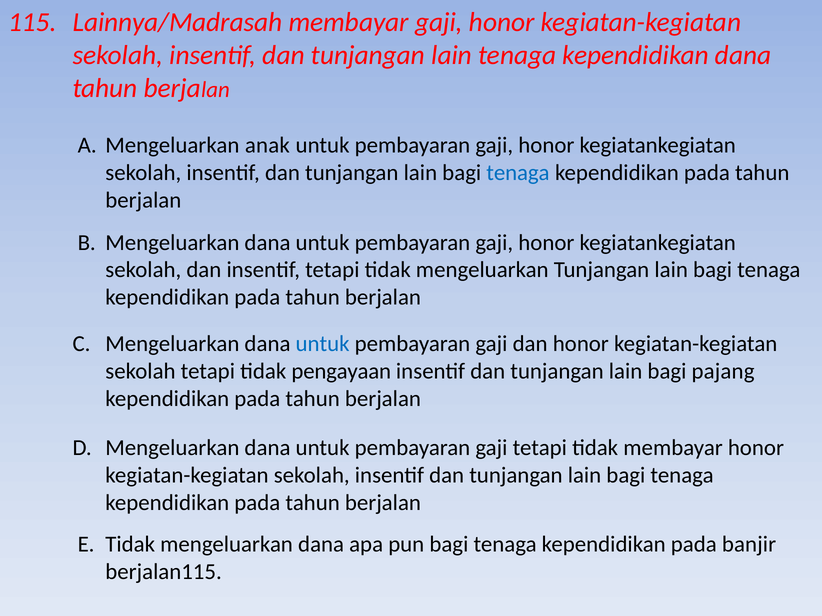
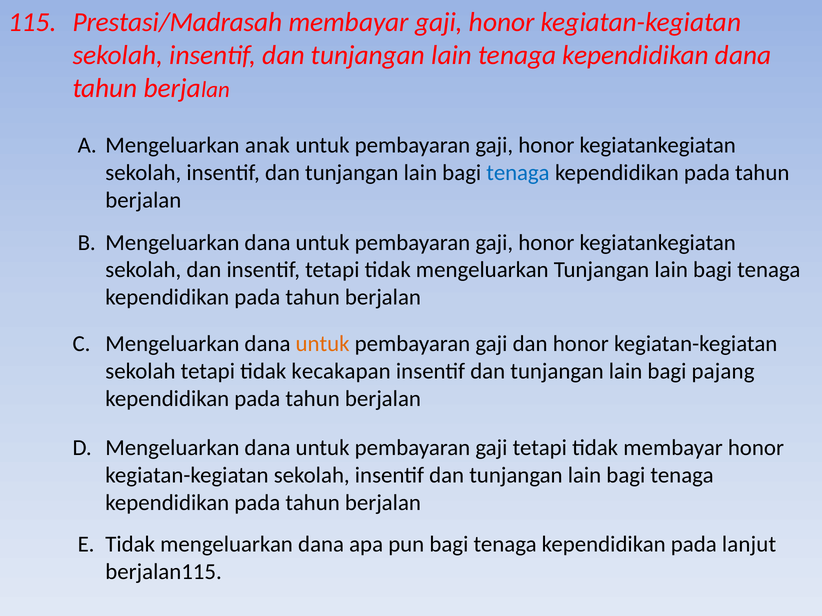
Lainnya/Madrasah: Lainnya/Madrasah -> Prestasi/Madrasah (178, 22)
untuk colour: blue -> orange (323, 344)
pengayaan: pengayaan -> kecakapan (341, 372)
banjir: banjir -> lanjut (749, 545)
